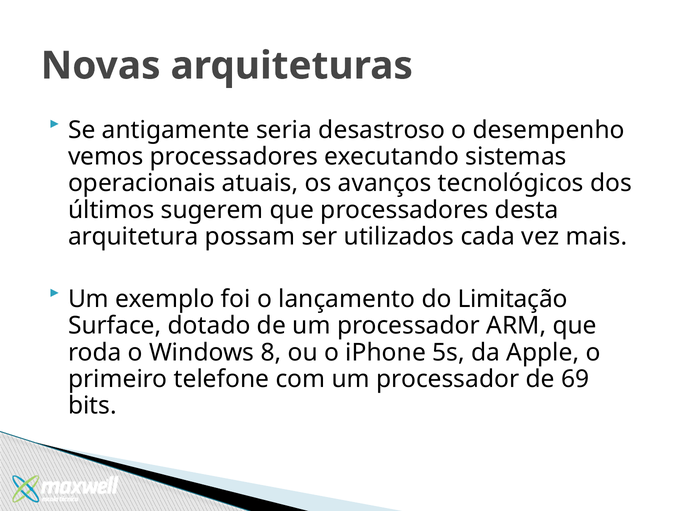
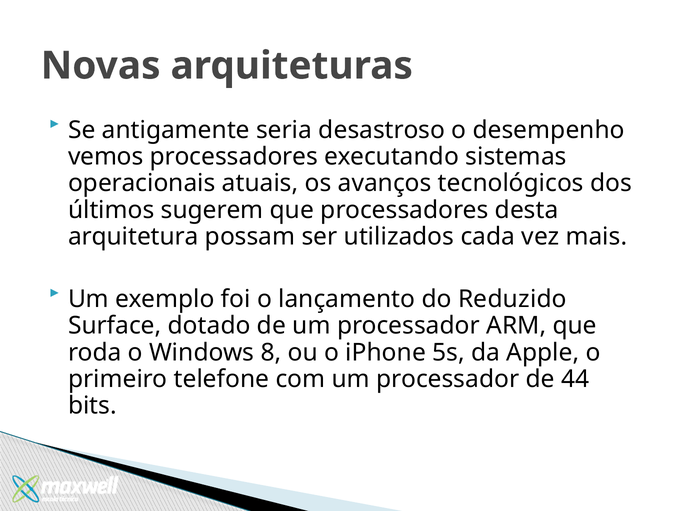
Limitação: Limitação -> Reduzido (512, 299)
69: 69 -> 44 (575, 379)
